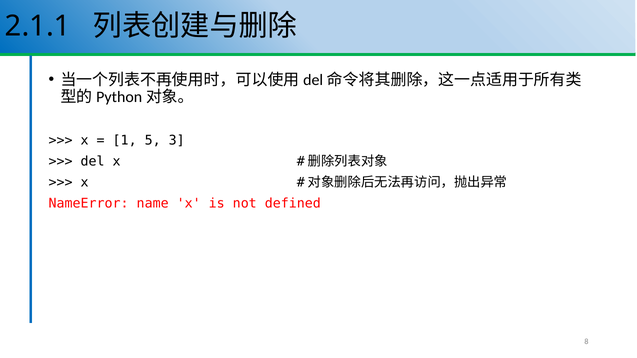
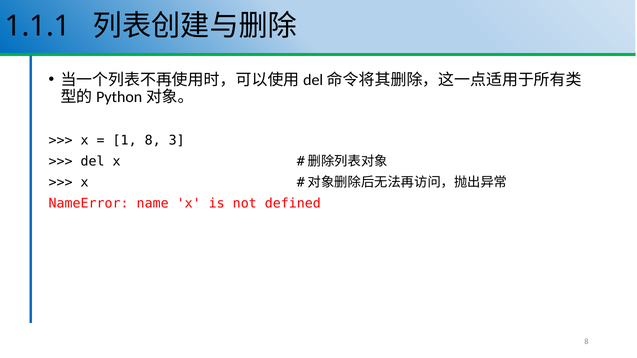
2.1.1: 2.1.1 -> 1.1.1 (38, 26)
1 5: 5 -> 8 (153, 141)
